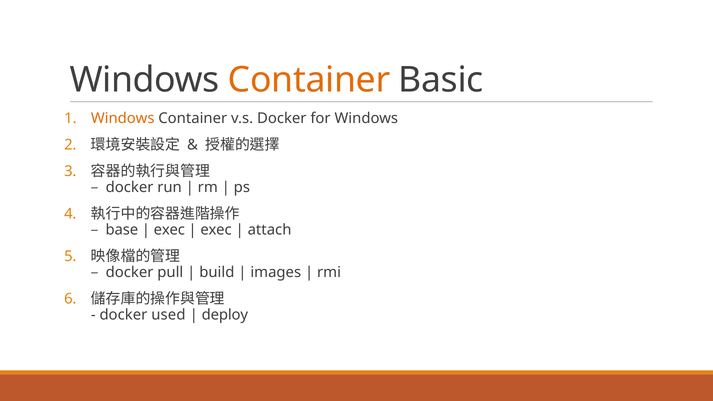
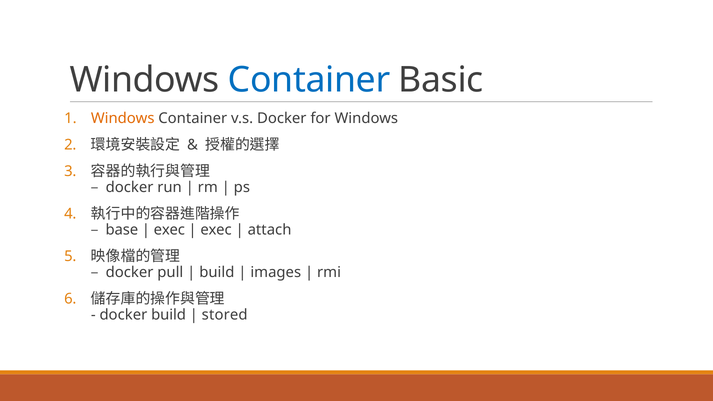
Container colour: orange -> blue (309, 80)
docker used: used -> build (169, 315)
deploy: deploy -> stored (225, 315)
